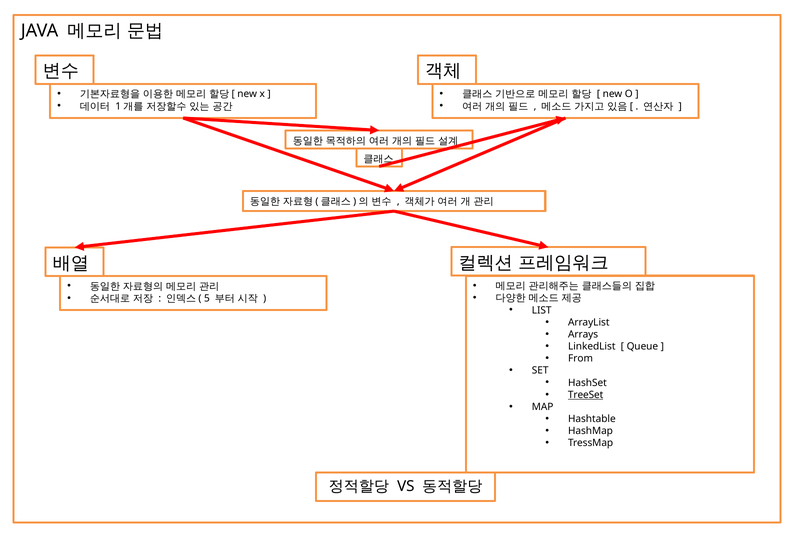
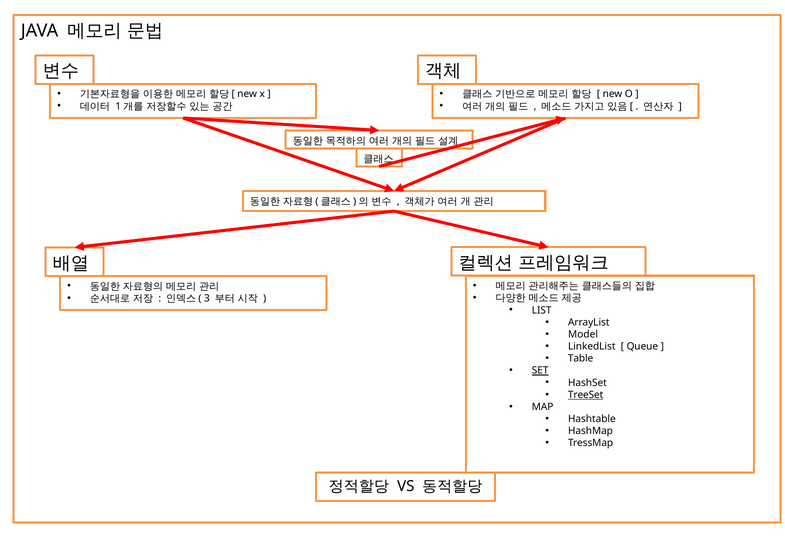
5: 5 -> 3 (207, 299)
Arrays: Arrays -> Model (583, 335)
From: From -> Table (581, 359)
SET underline: none -> present (540, 371)
